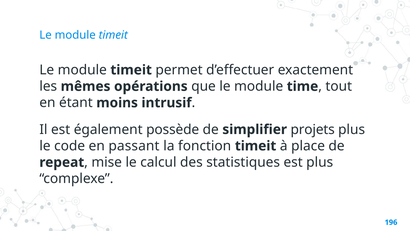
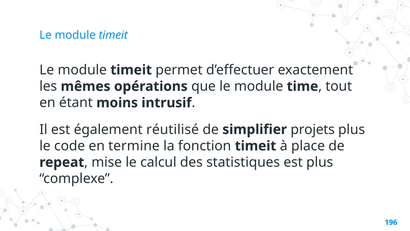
possède: possède -> réutilisé (173, 129)
passant: passant -> termine (134, 146)
